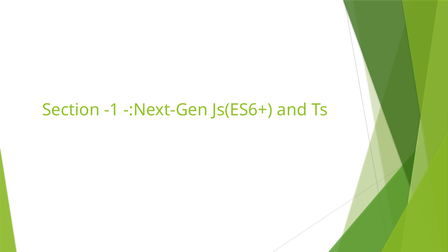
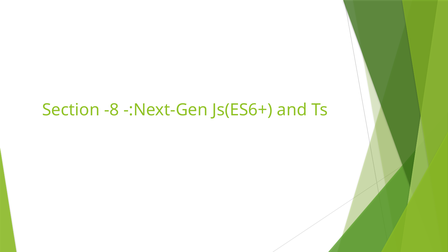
-1: -1 -> -8 (112, 110)
